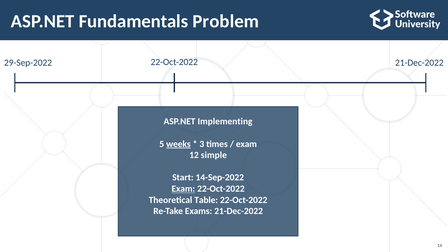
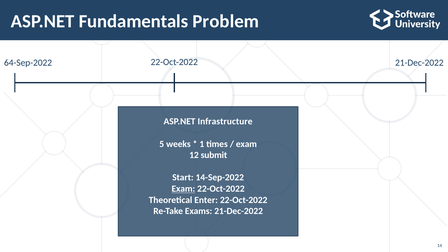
29-Sep-2022: 29-Sep-2022 -> 64-Sep-2022 (28, 63)
Implementing: Implementing -> Infrastructure (225, 122)
weeks underline: present -> none (178, 144)
3: 3 -> 1 (202, 144)
simple: simple -> submit (214, 155)
Table: Table -> Enter (206, 200)
